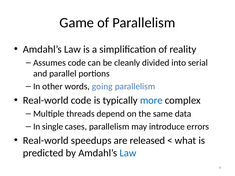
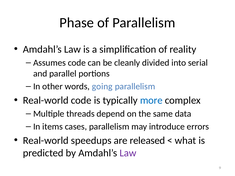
Game: Game -> Phase (77, 23)
single: single -> items (53, 127)
Law colour: blue -> purple (128, 153)
